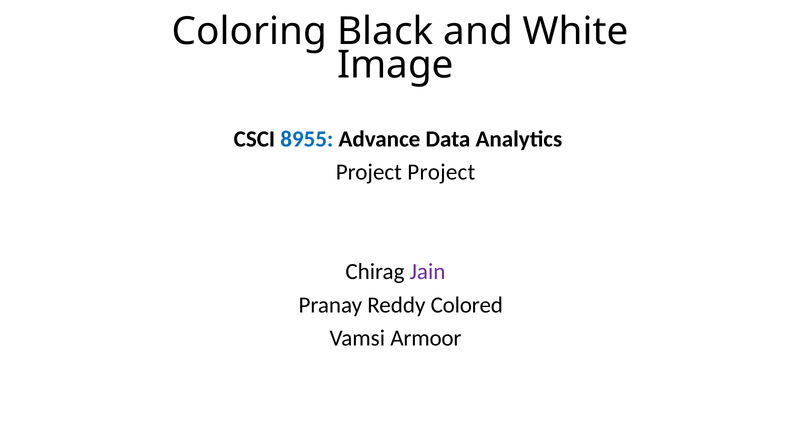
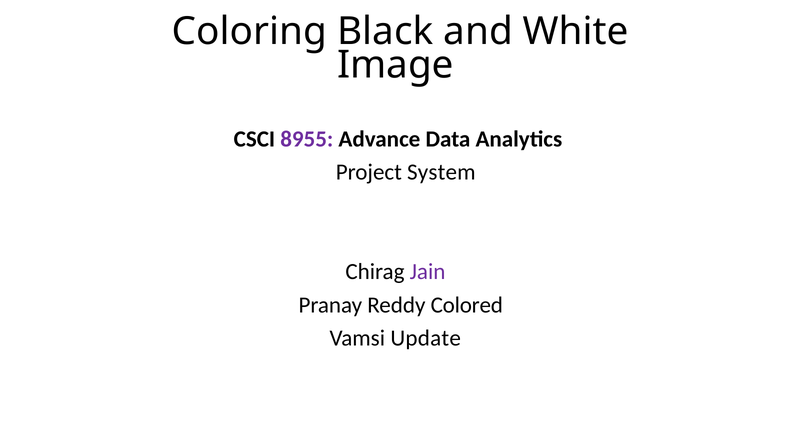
8955 colour: blue -> purple (307, 139)
Project Project: Project -> System (441, 172)
Armoor: Armoor -> Update (426, 338)
